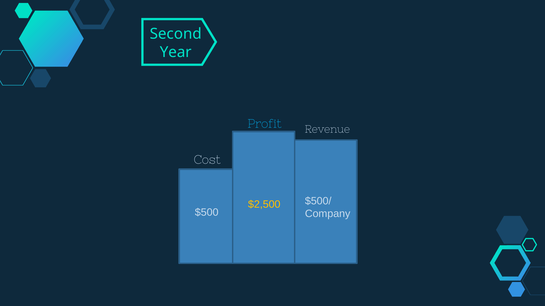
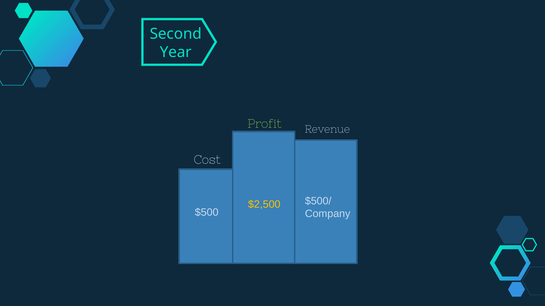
Profit colour: light blue -> light green (264, 124)
